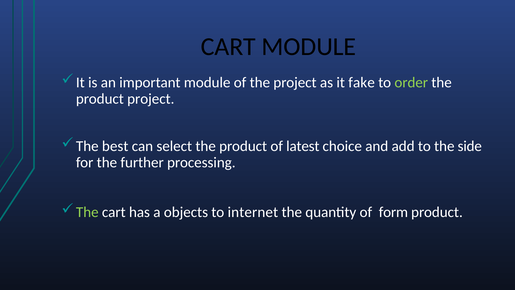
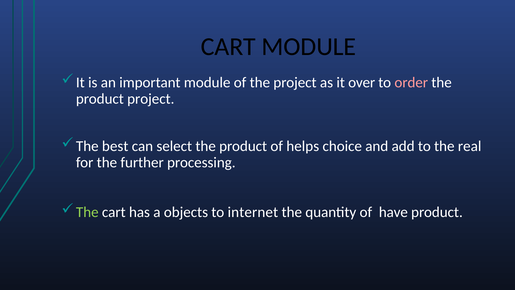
fake: fake -> over (362, 83)
order colour: light green -> pink (411, 83)
latest: latest -> helps (303, 146)
side: side -> real (470, 146)
form: form -> have (393, 212)
